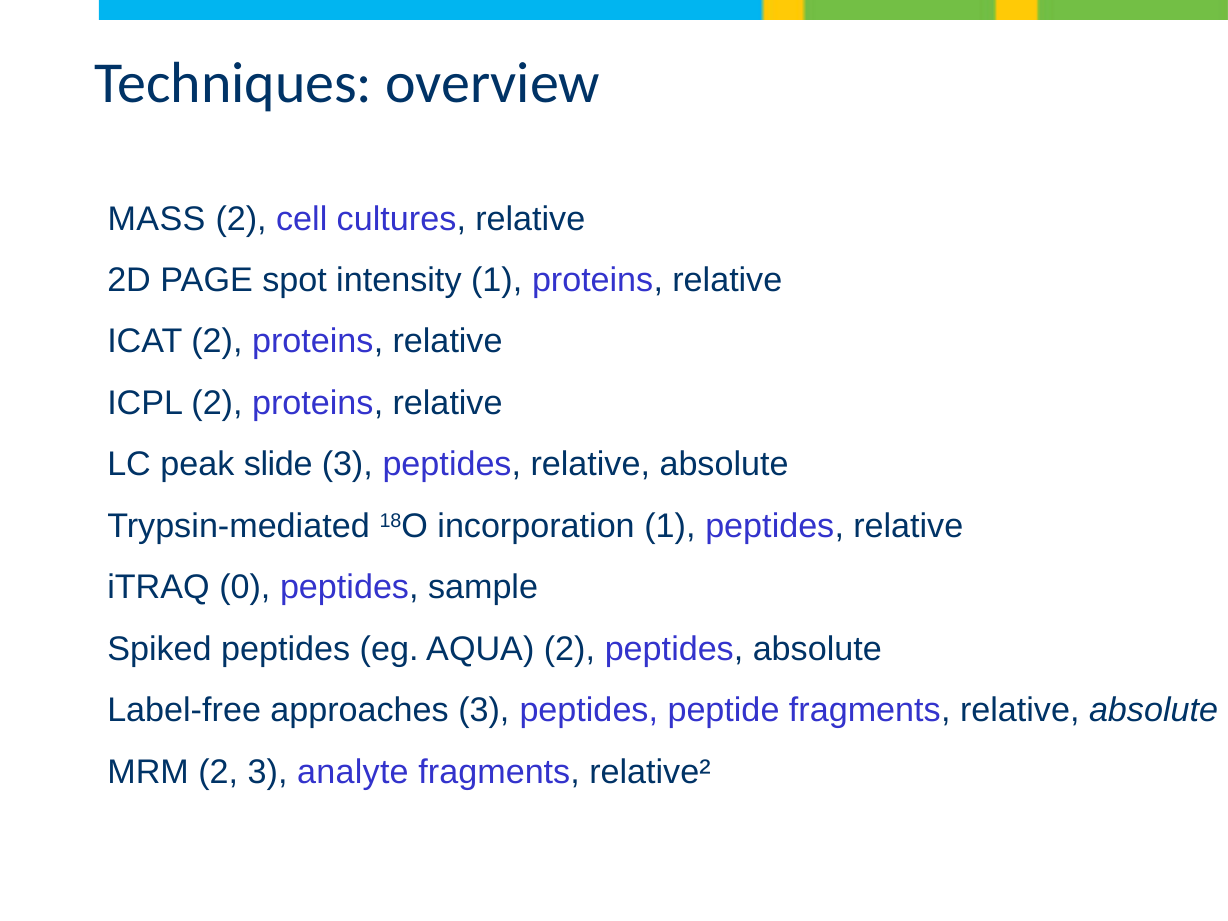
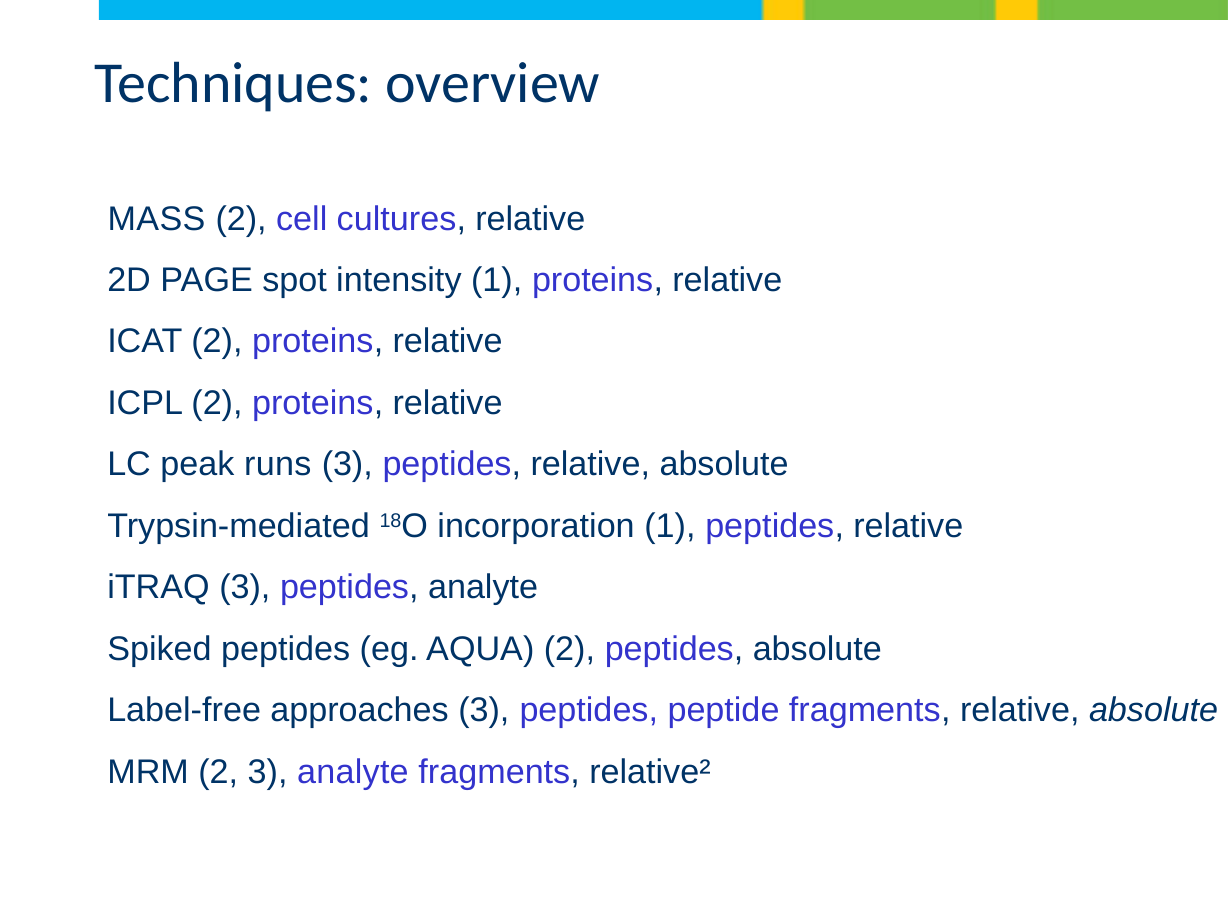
slide: slide -> runs (278, 465)
iTRAQ 0: 0 -> 3 (245, 588)
peptides sample: sample -> analyte (483, 588)
